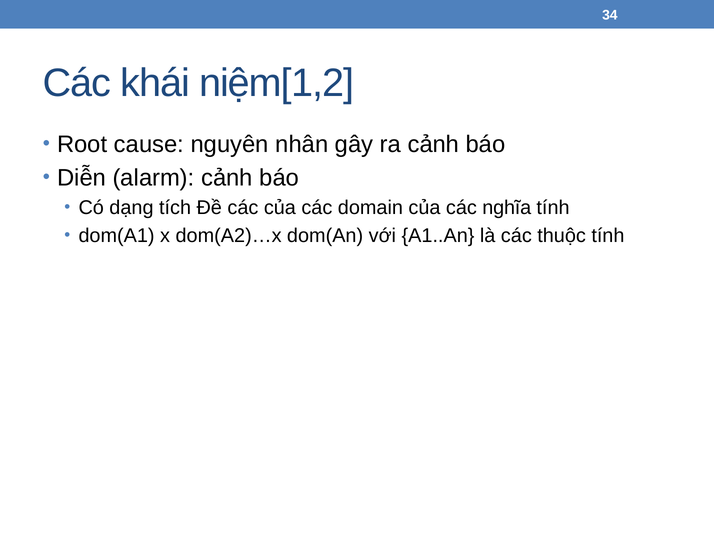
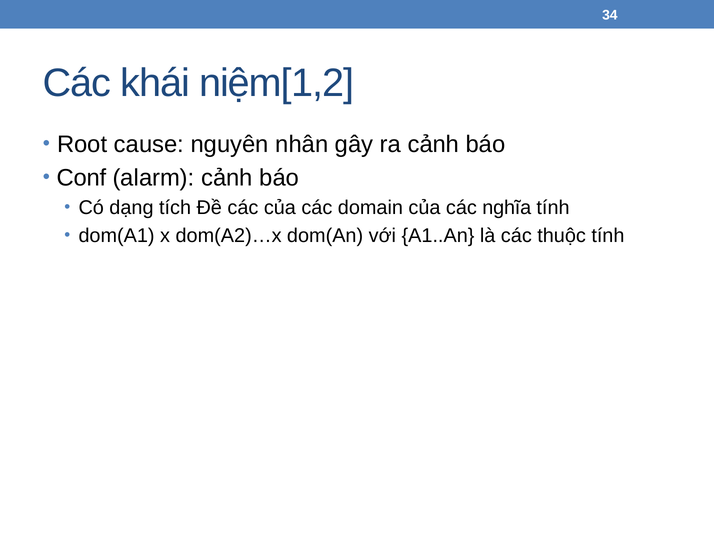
Diễn: Diễn -> Conf (82, 178)
